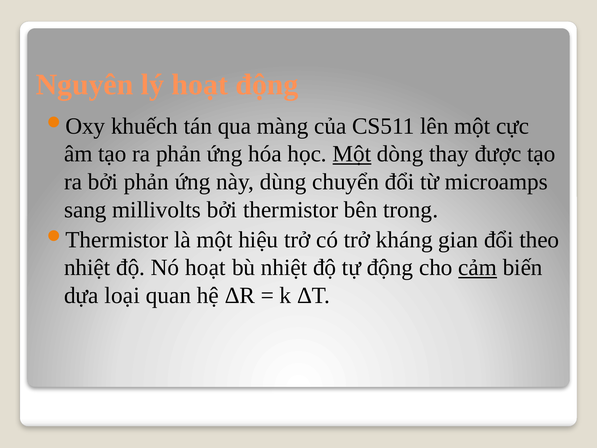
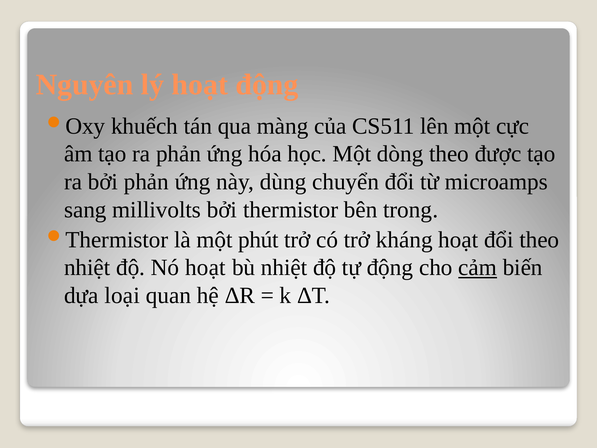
Một underline: present -> none (352, 154)
dòng thay: thay -> theo (449, 154)
hiệu: hiệu -> phút (258, 240)
kháng gian: gian -> hoạt (458, 240)
